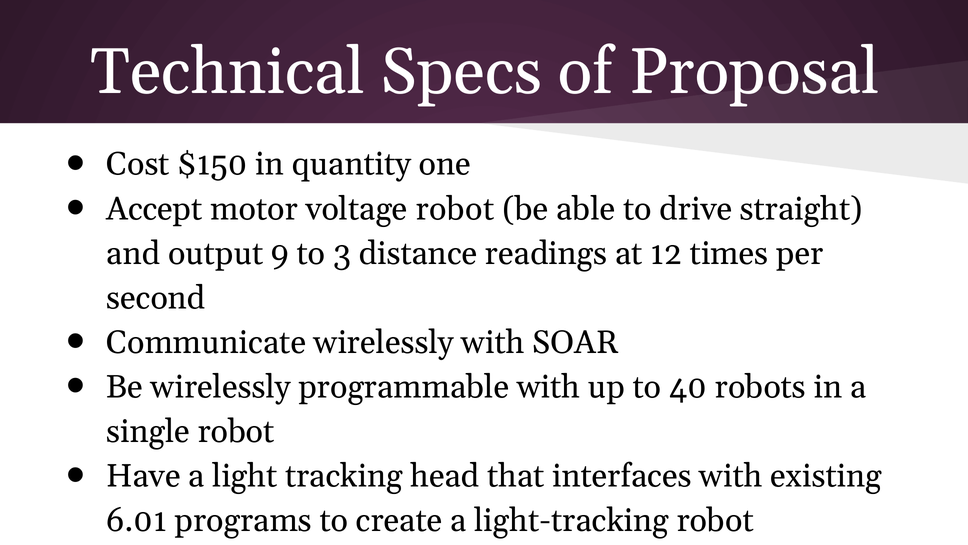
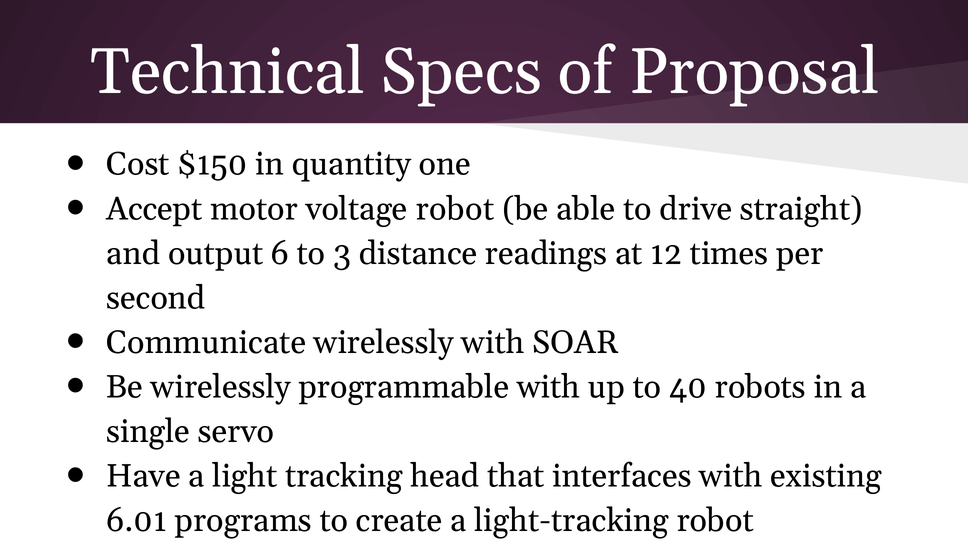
9: 9 -> 6 (280, 253)
single robot: robot -> servo (236, 431)
